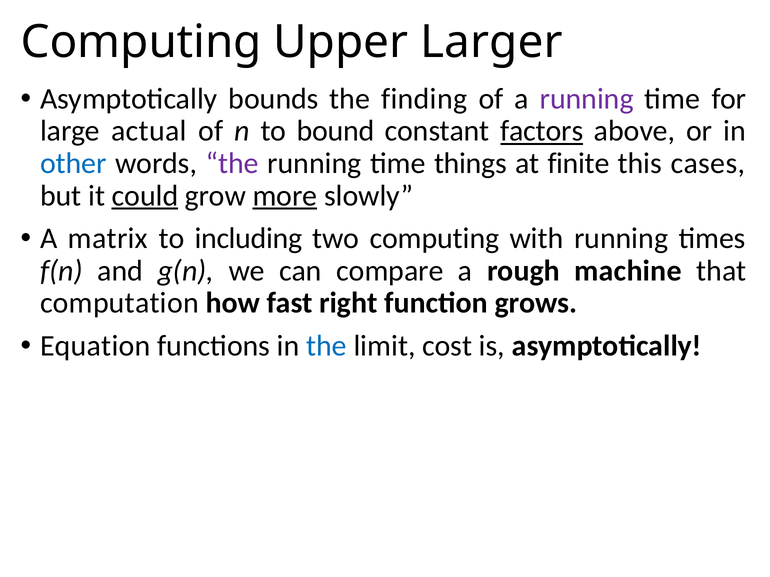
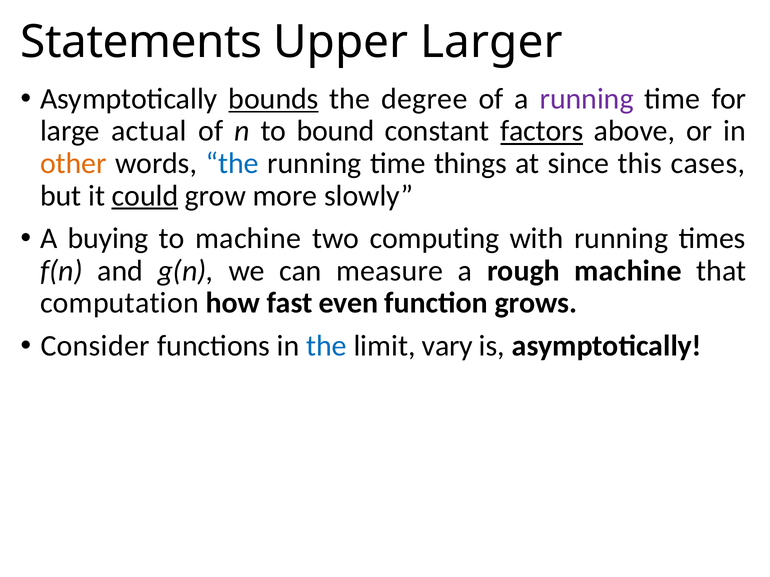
Computing: Computing -> Statements (141, 42)
bounds underline: none -> present (274, 99)
finding: finding -> degree (424, 99)
other colour: blue -> orange (73, 164)
the colour: purple -> blue (232, 164)
finite: finite -> since (578, 164)
more underline: present -> none (285, 196)
matrix: matrix -> buying (108, 239)
to including: including -> machine (248, 239)
compare: compare -> measure (390, 271)
right: right -> even (348, 303)
Equation: Equation -> Consider (95, 346)
cost: cost -> vary (447, 346)
